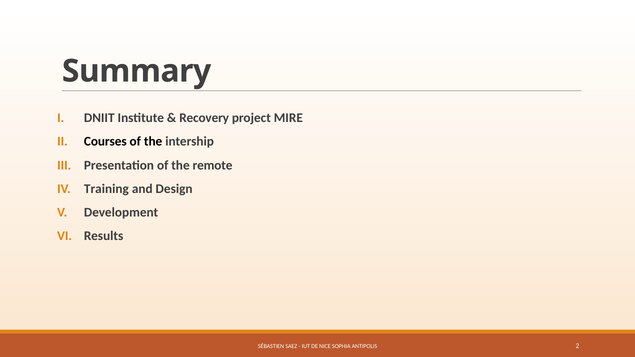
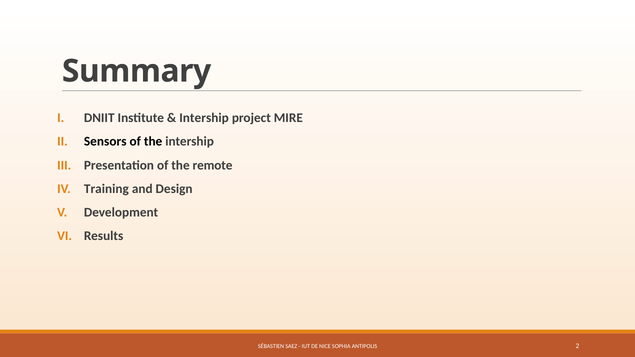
Recovery: Recovery -> Intership (204, 118)
Courses: Courses -> Sensors (105, 142)
